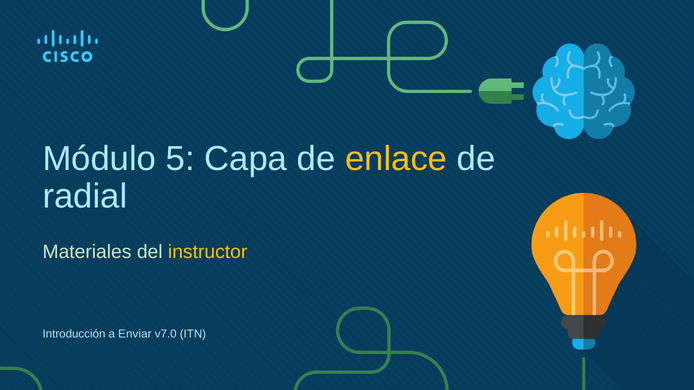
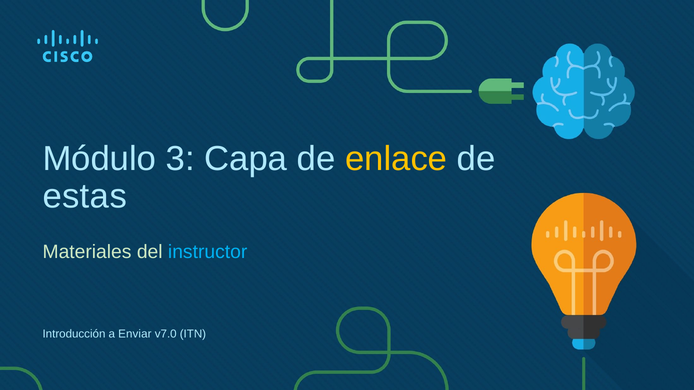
5: 5 -> 3 (180, 159)
radial: radial -> estas (85, 197)
instructor colour: yellow -> light blue (208, 252)
